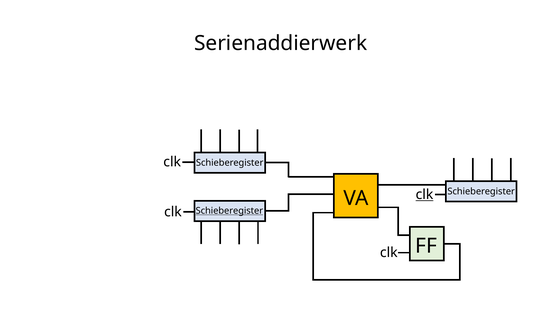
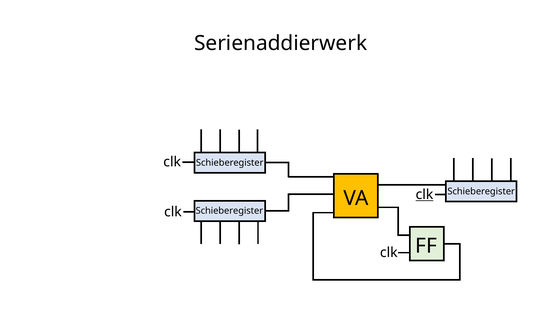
Schieberegister underline: present -> none (229, 211)
